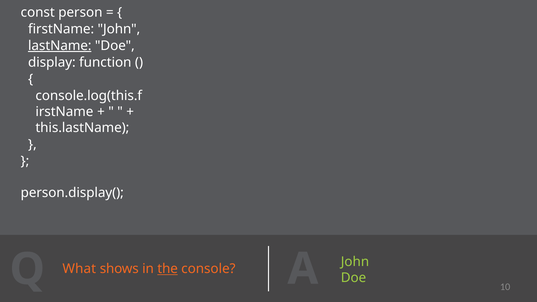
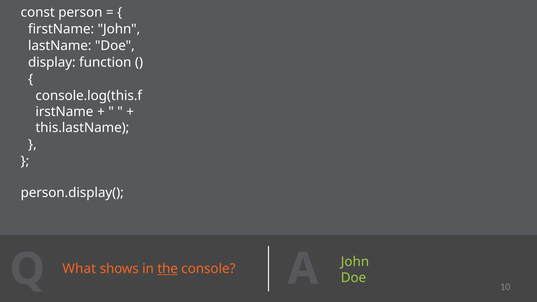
lastName underline: present -> none (60, 46)
